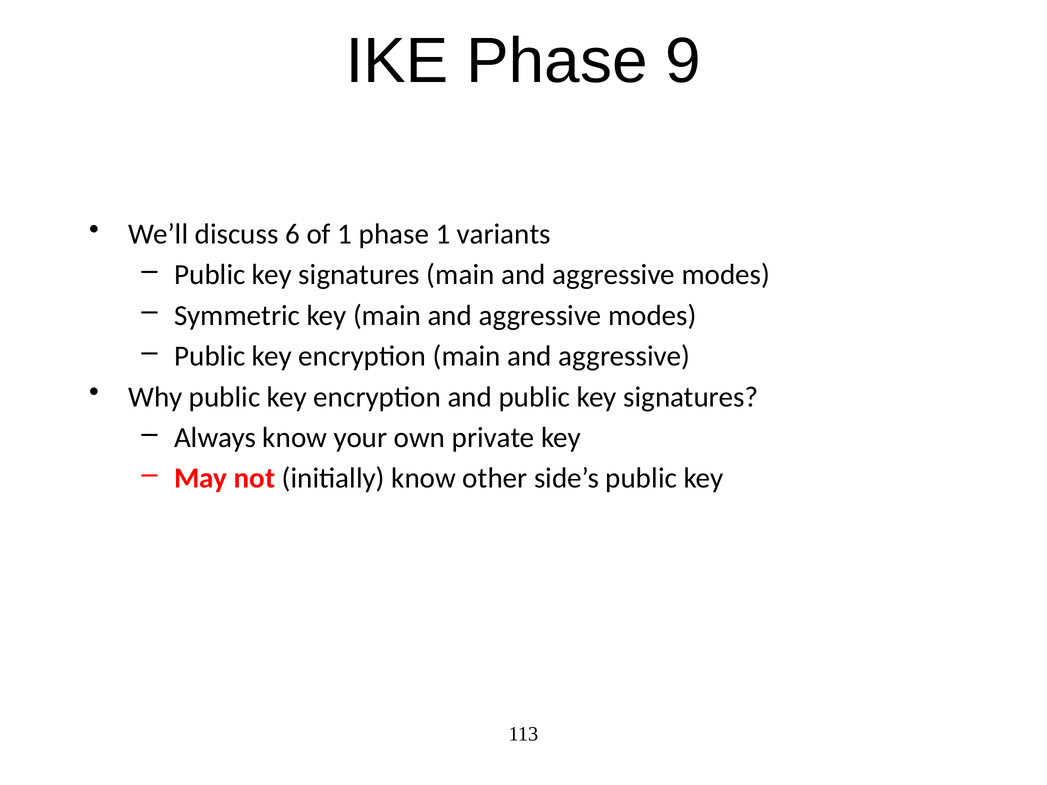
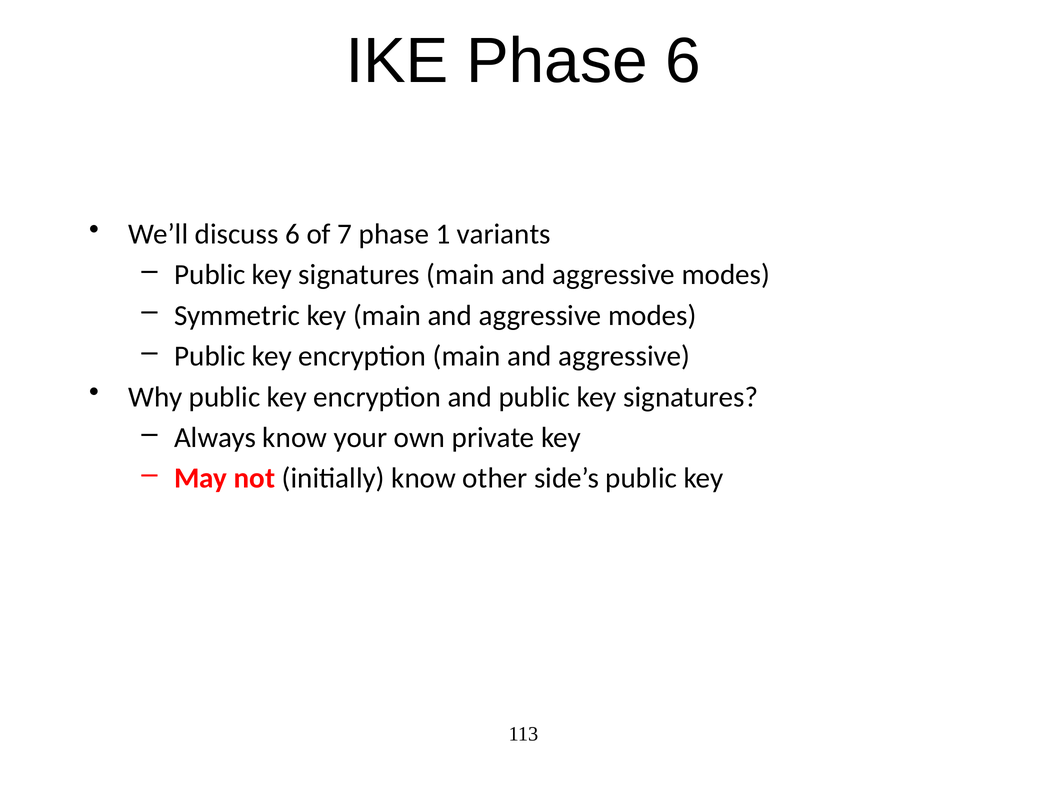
Phase 9: 9 -> 6 (683, 61)
of 1: 1 -> 7 (345, 234)
